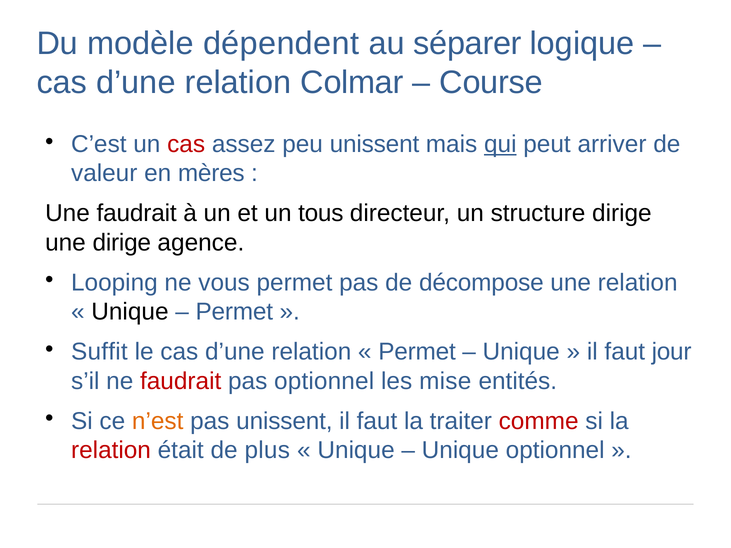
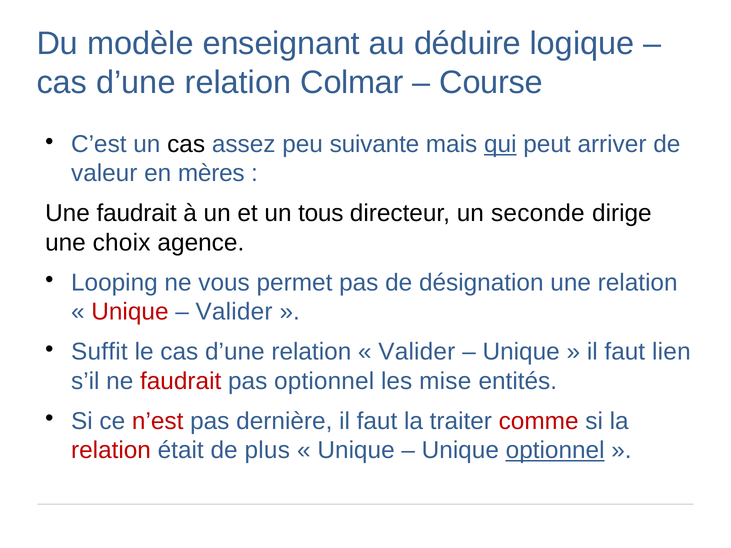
dépendent: dépendent -> enseignant (281, 44)
séparer: séparer -> déduire (467, 44)
cas colour: red -> black (186, 144)
peu unissent: unissent -> suivante (374, 144)
structure: structure -> seconde (538, 214)
une dirige: dirige -> choix (122, 243)
décompose: décompose -> désignation (481, 283)
Unique colour: black -> red (130, 312)
Permet: Permet -> Valider (234, 312)
Permet: Permet -> Valider (417, 352)
jour: jour -> lien (671, 352)
n’est colour: orange -> red (158, 421)
pas unissent: unissent -> dernière (284, 421)
optionnel underline: none -> present (555, 450)
